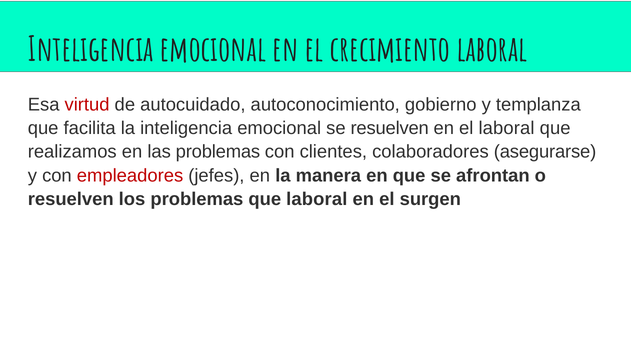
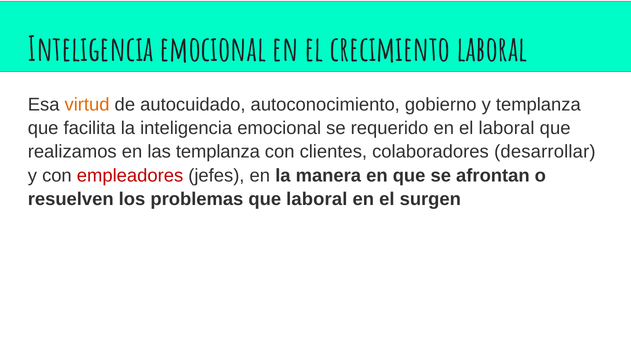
virtud colour: red -> orange (87, 105)
se resuelven: resuelven -> requerido (390, 128)
las problemas: problemas -> templanza (218, 152)
asegurarse: asegurarse -> desarrollar (545, 152)
